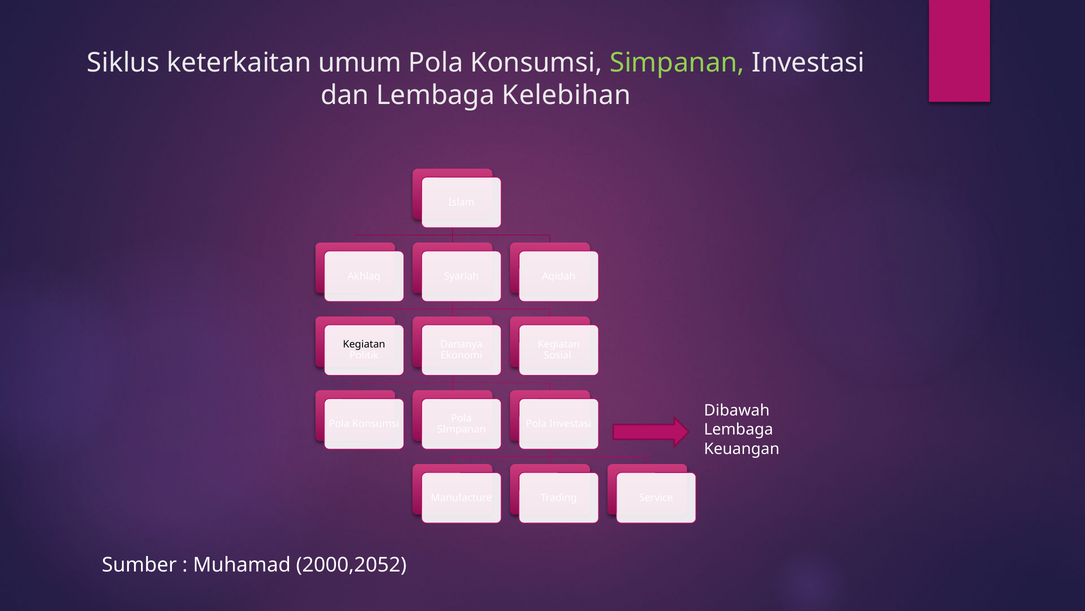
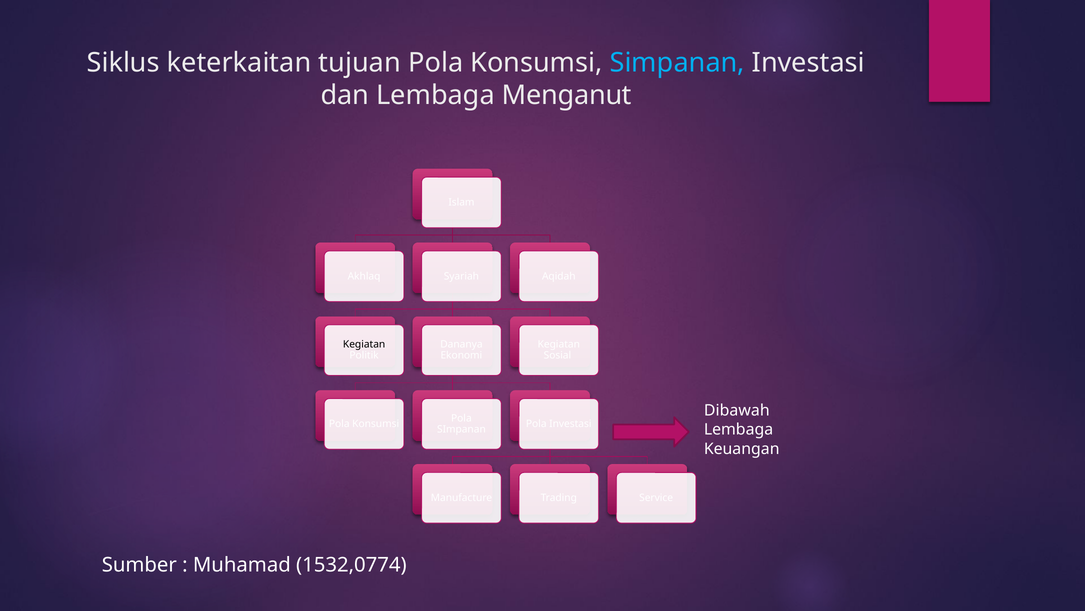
umum: umum -> tujuan (360, 63)
Simpanan colour: light green -> light blue (677, 63)
Kelebihan: Kelebihan -> Menganut (567, 95)
2000,2052: 2000,2052 -> 1532,0774 (351, 564)
